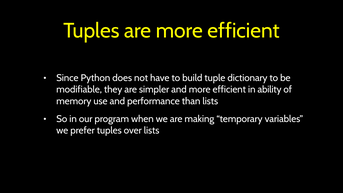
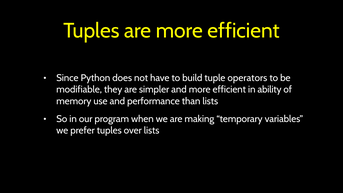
dictionary: dictionary -> operators (247, 78)
